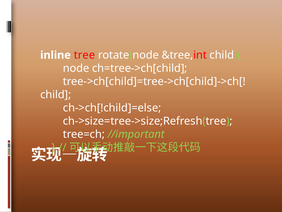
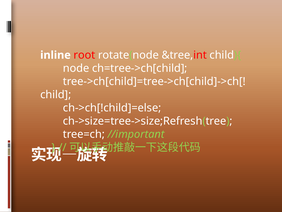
tree: tree -> root (84, 55)
